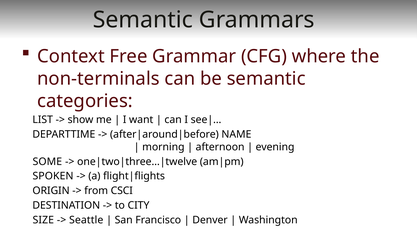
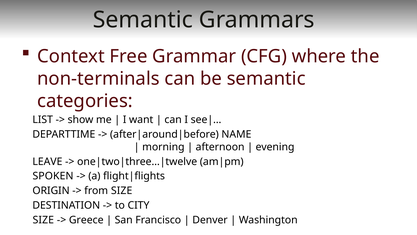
SOME: SOME -> LEAVE (47, 161)
from CSCI: CSCI -> SIZE (122, 190)
Seattle: Seattle -> Greece (86, 220)
